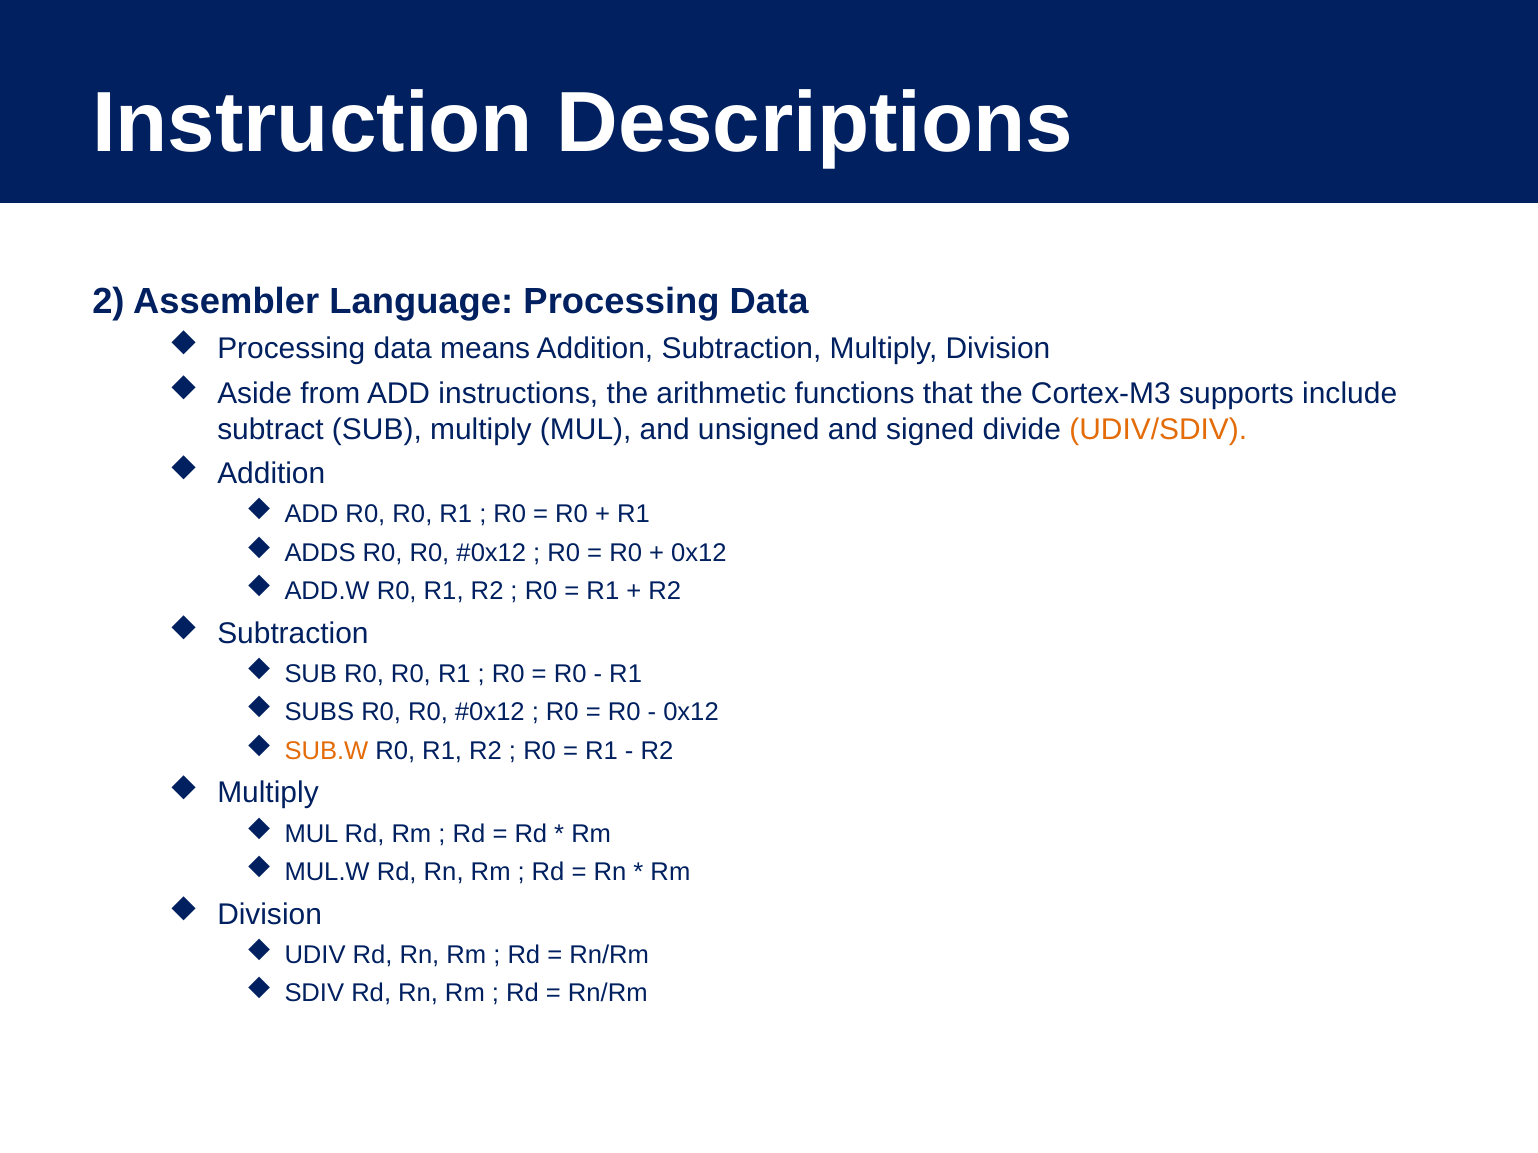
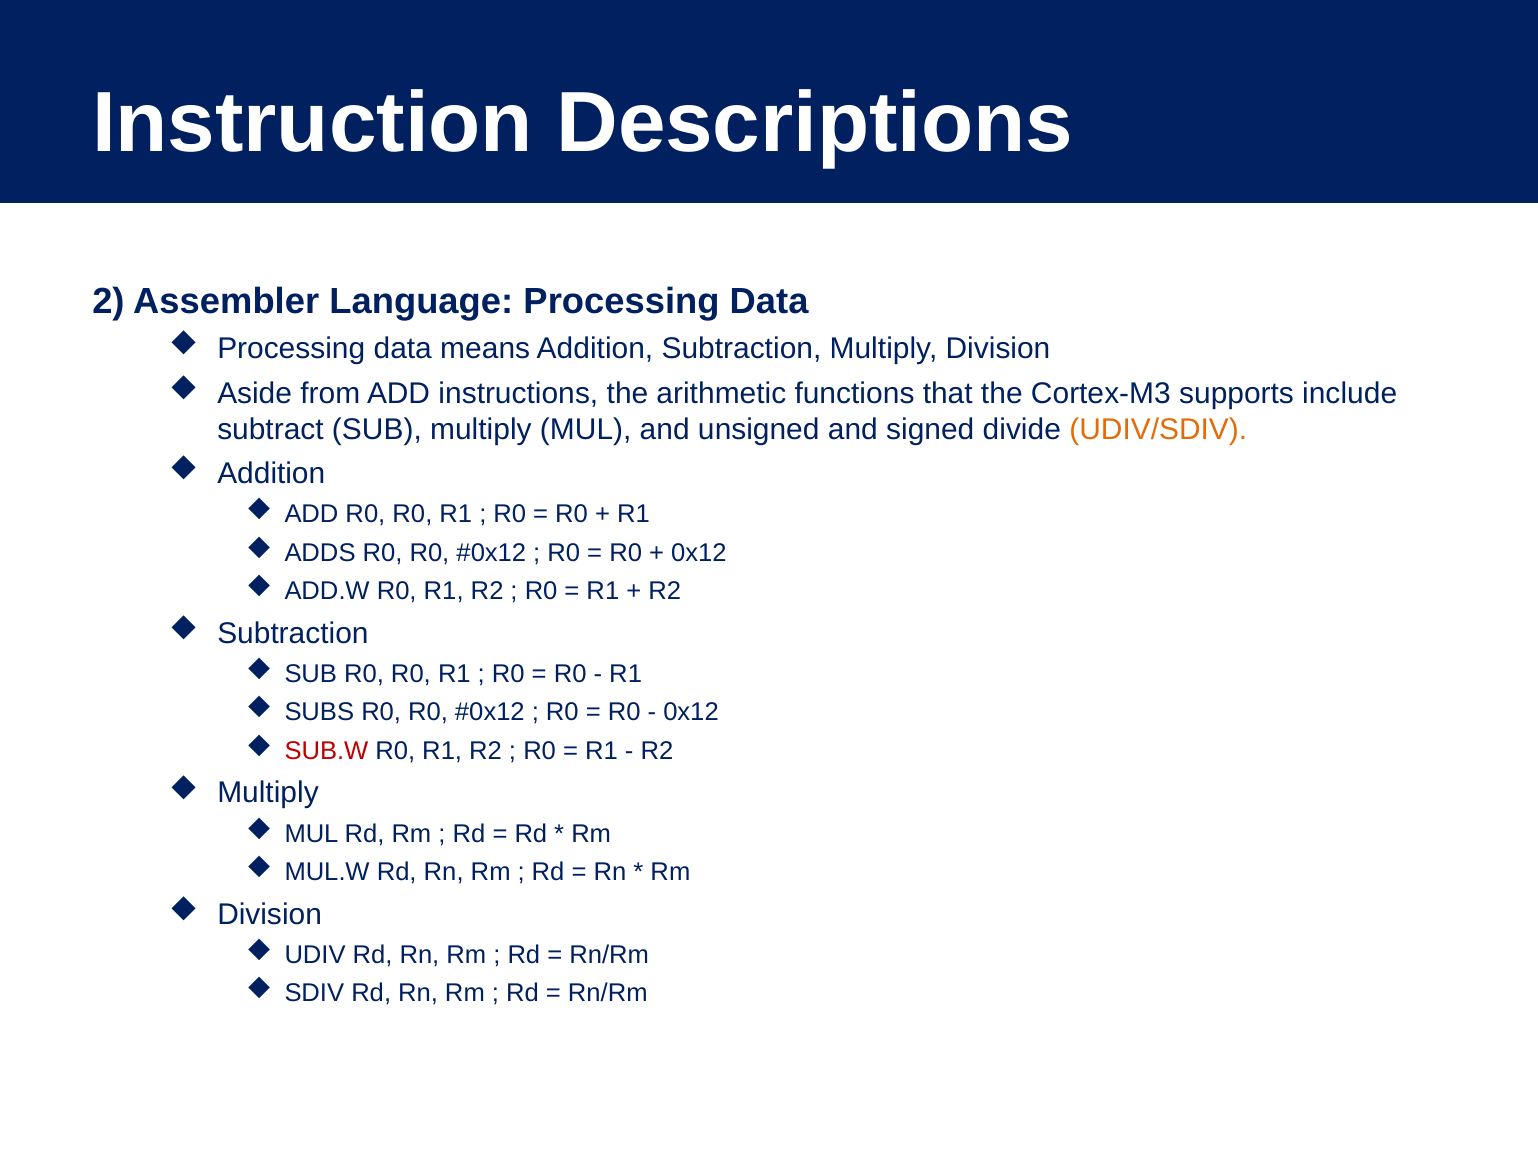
SUB.W colour: orange -> red (326, 751)
